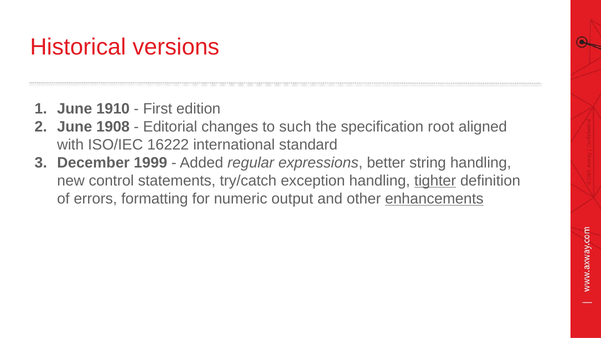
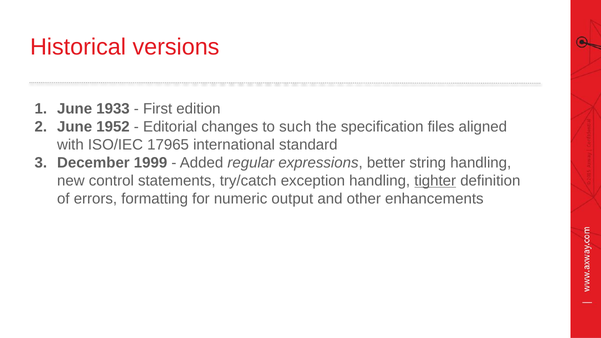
1910: 1910 -> 1933 (113, 109)
1908: 1908 -> 1952 (113, 127)
root: root -> files (441, 127)
16222: 16222 -> 17965 (168, 145)
enhancements underline: present -> none (434, 199)
